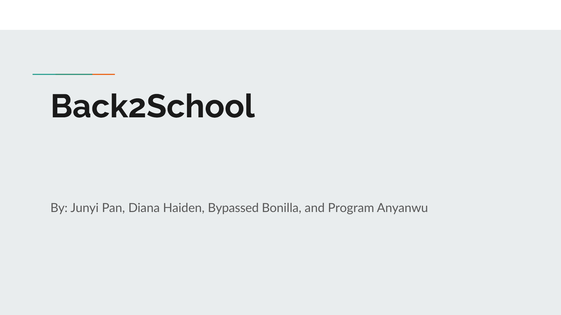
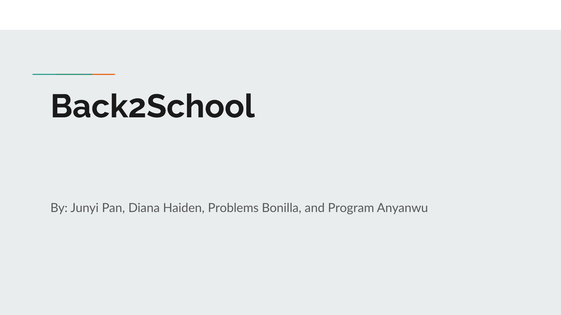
Bypassed: Bypassed -> Problems (233, 208)
